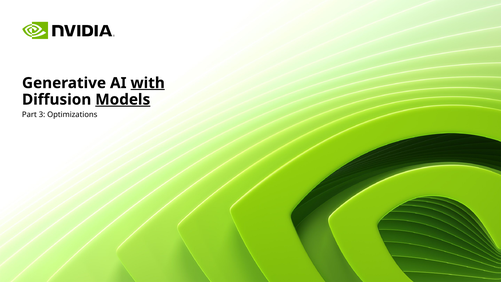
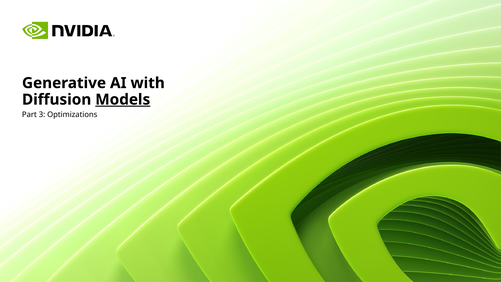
with underline: present -> none (148, 83)
